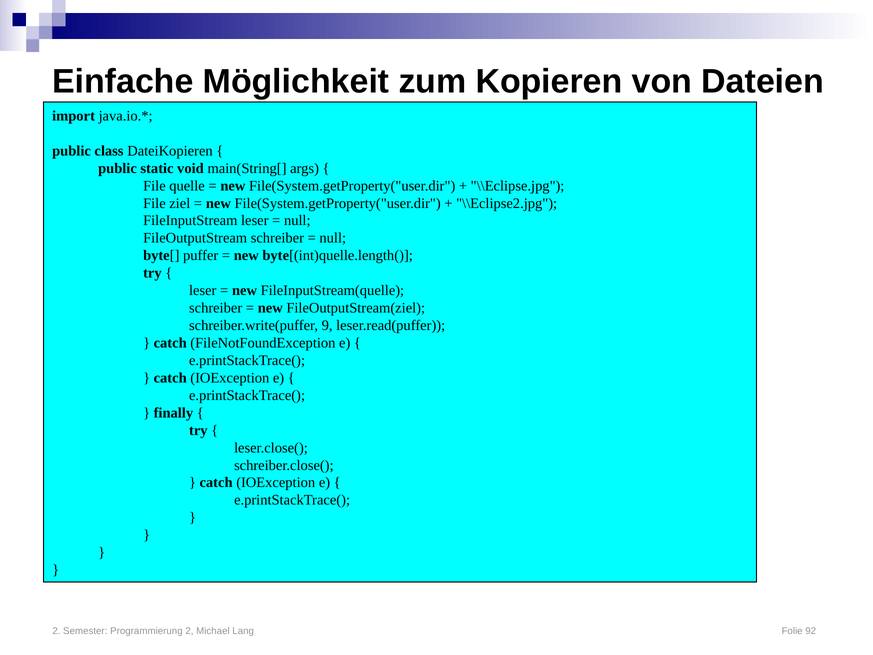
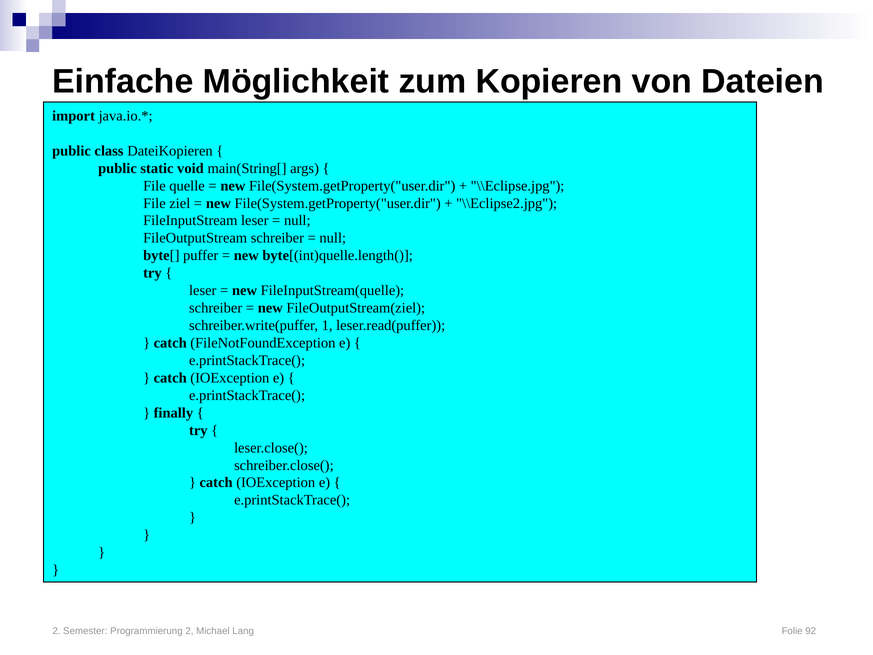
9: 9 -> 1 (327, 325)
